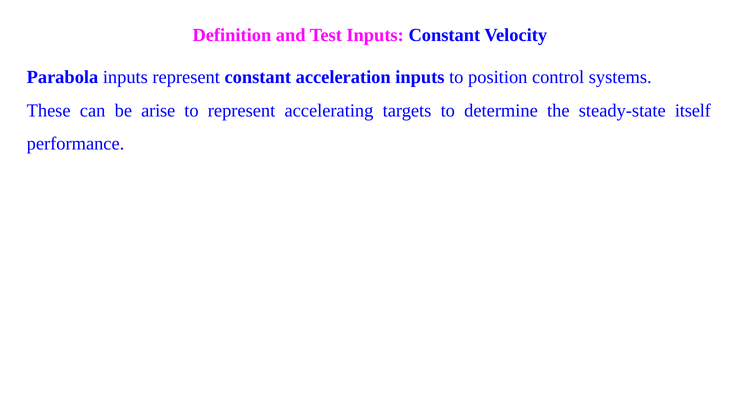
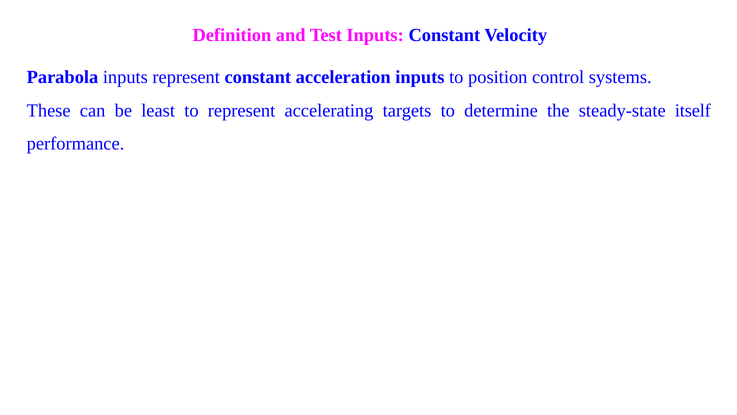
arise: arise -> least (158, 110)
